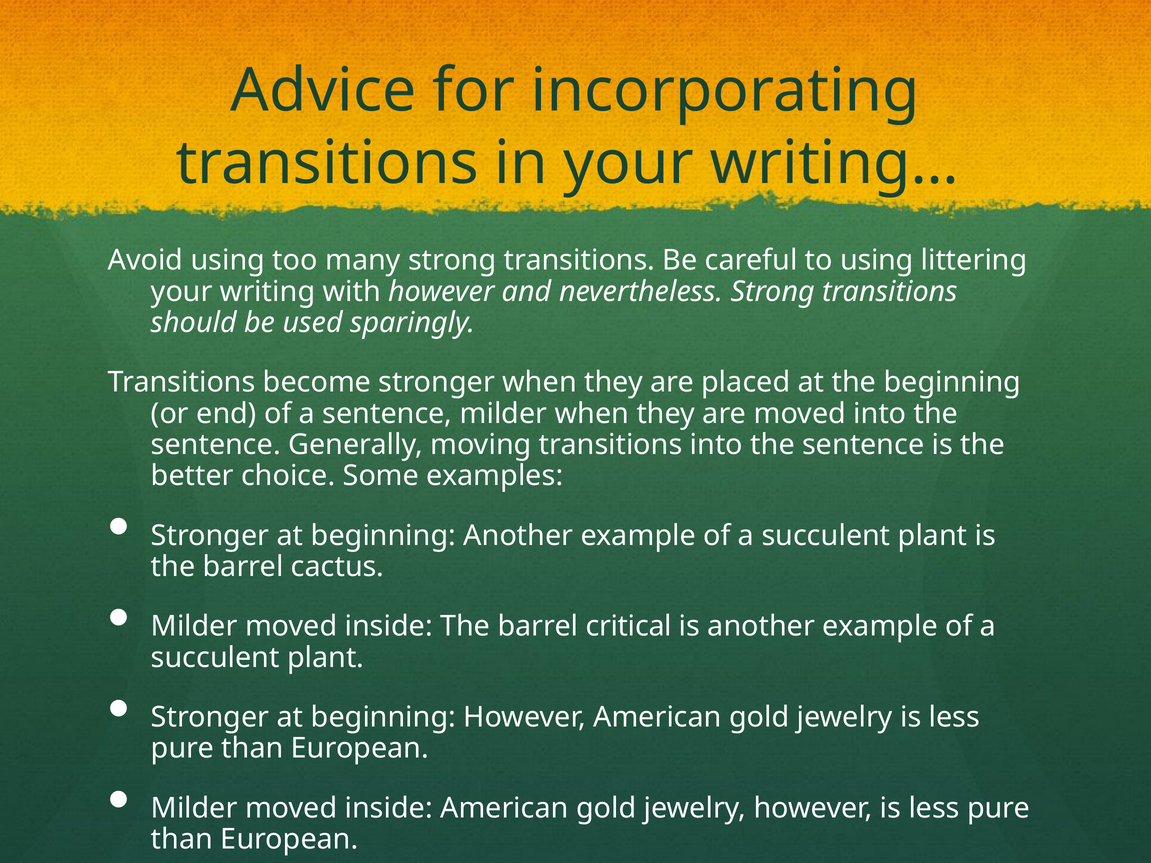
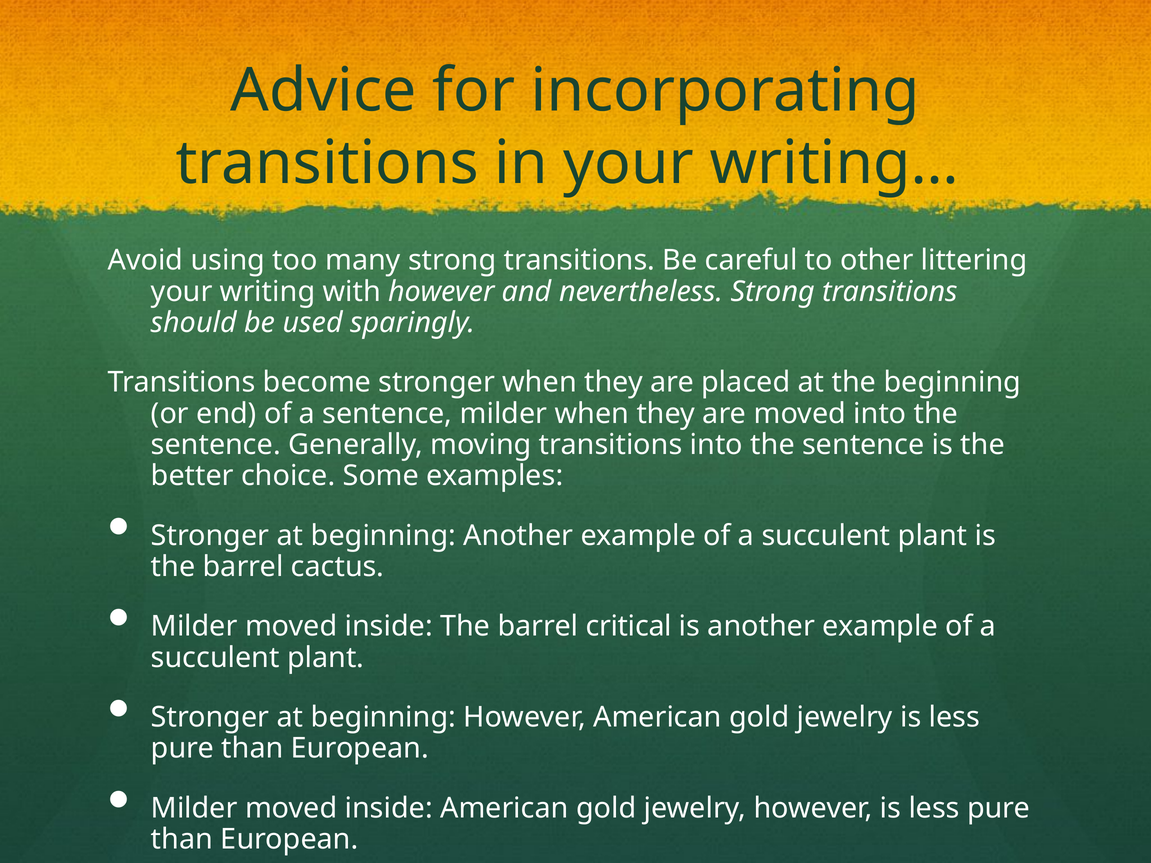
to using: using -> other (877, 261)
